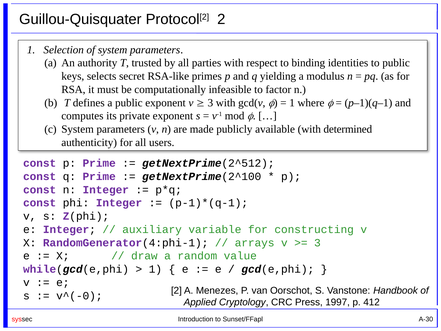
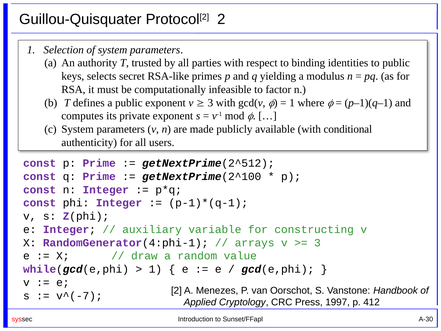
determined: determined -> conditional (348, 129)
v^(-0: v^(-0 -> v^(-7 (79, 295)
